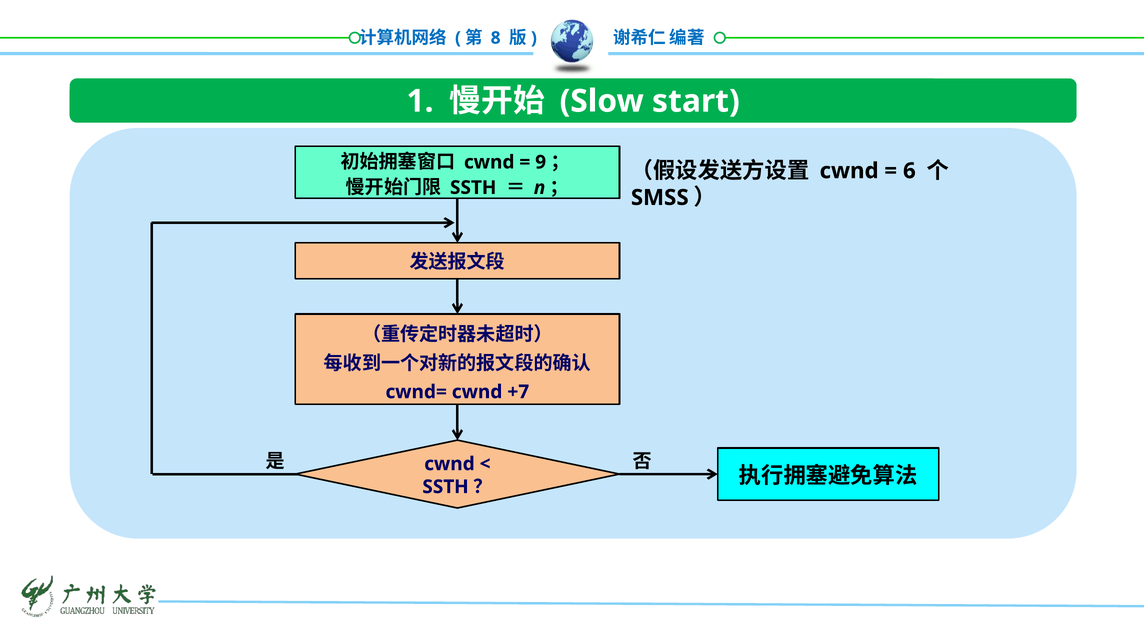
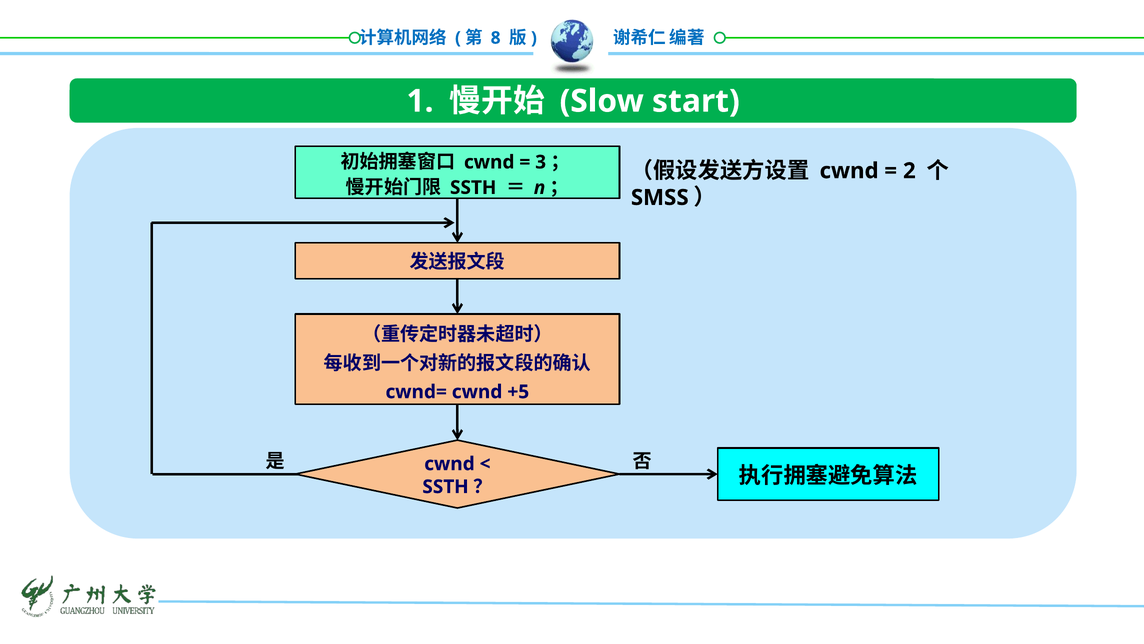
9: 9 -> 3 (541, 162)
6: 6 -> 2 (909, 171)
+7: +7 -> +5 (518, 392)
